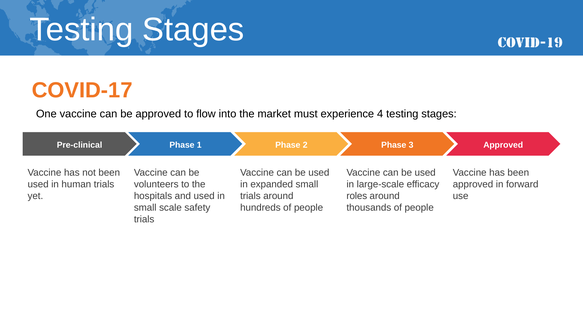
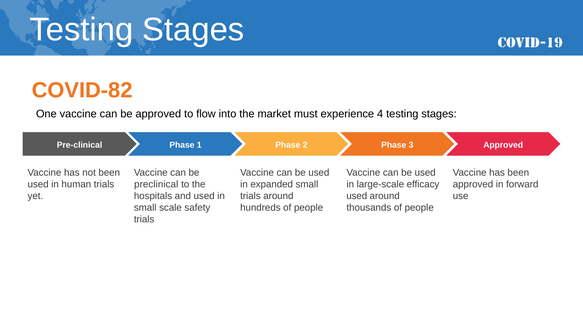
COVID-17: COVID-17 -> COVID-82 (82, 90)
volunteers: volunteers -> preclinical (156, 184)
roles: roles -> used (357, 196)
